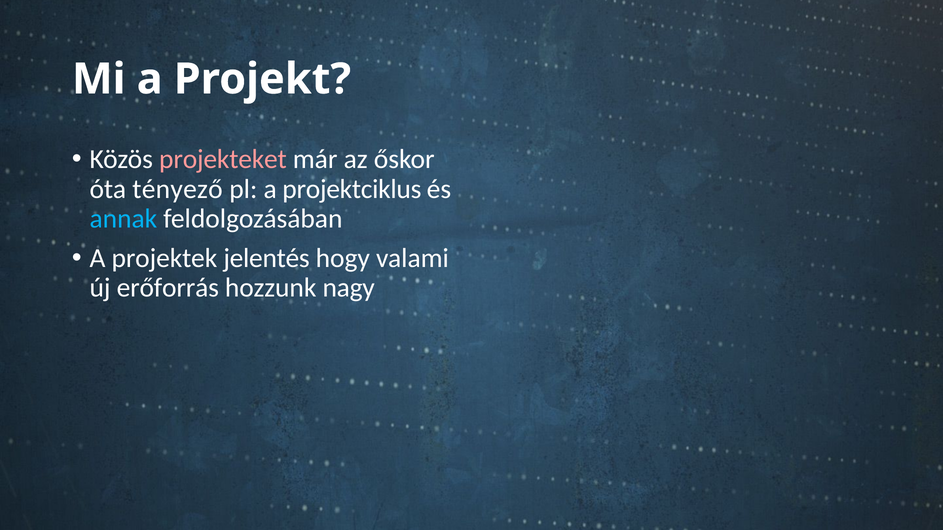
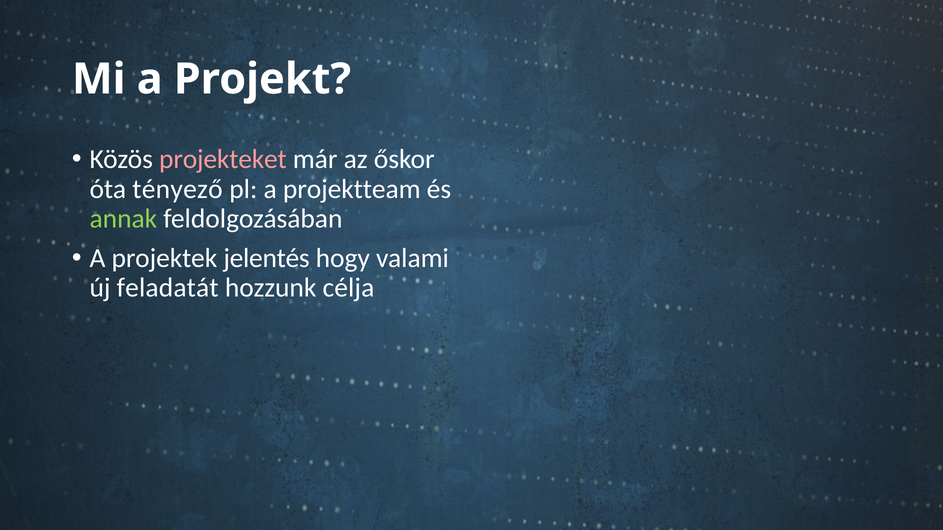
projektciklus: projektciklus -> projektteam (352, 189)
annak colour: light blue -> light green (123, 219)
erőforrás: erőforrás -> feladatát (168, 288)
nagy: nagy -> célja (348, 288)
